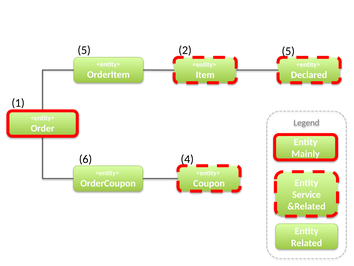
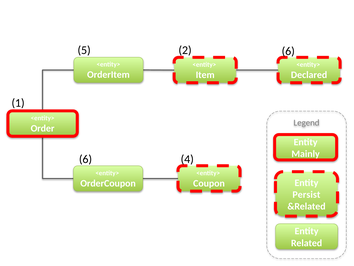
2 5: 5 -> 6 (288, 51)
Service: Service -> Persist (306, 194)
